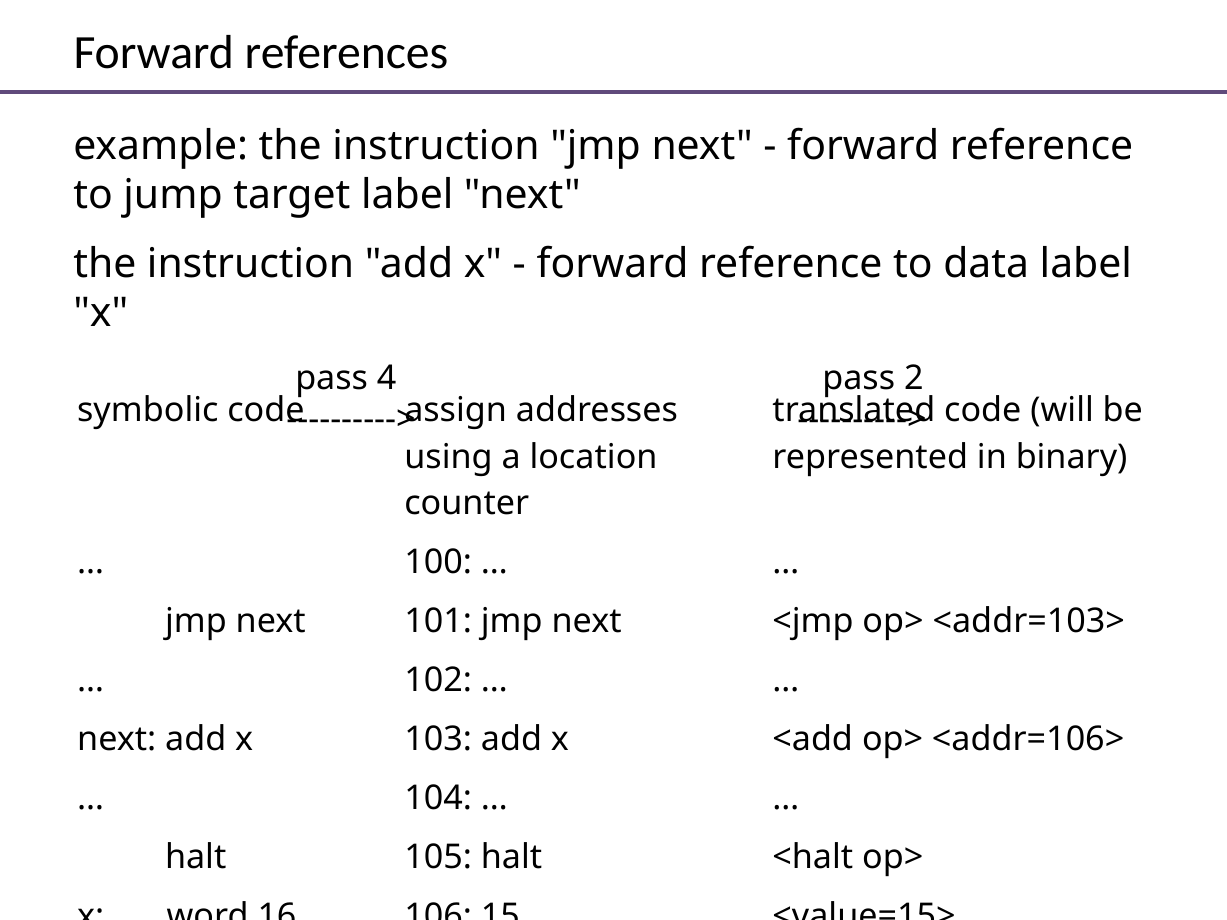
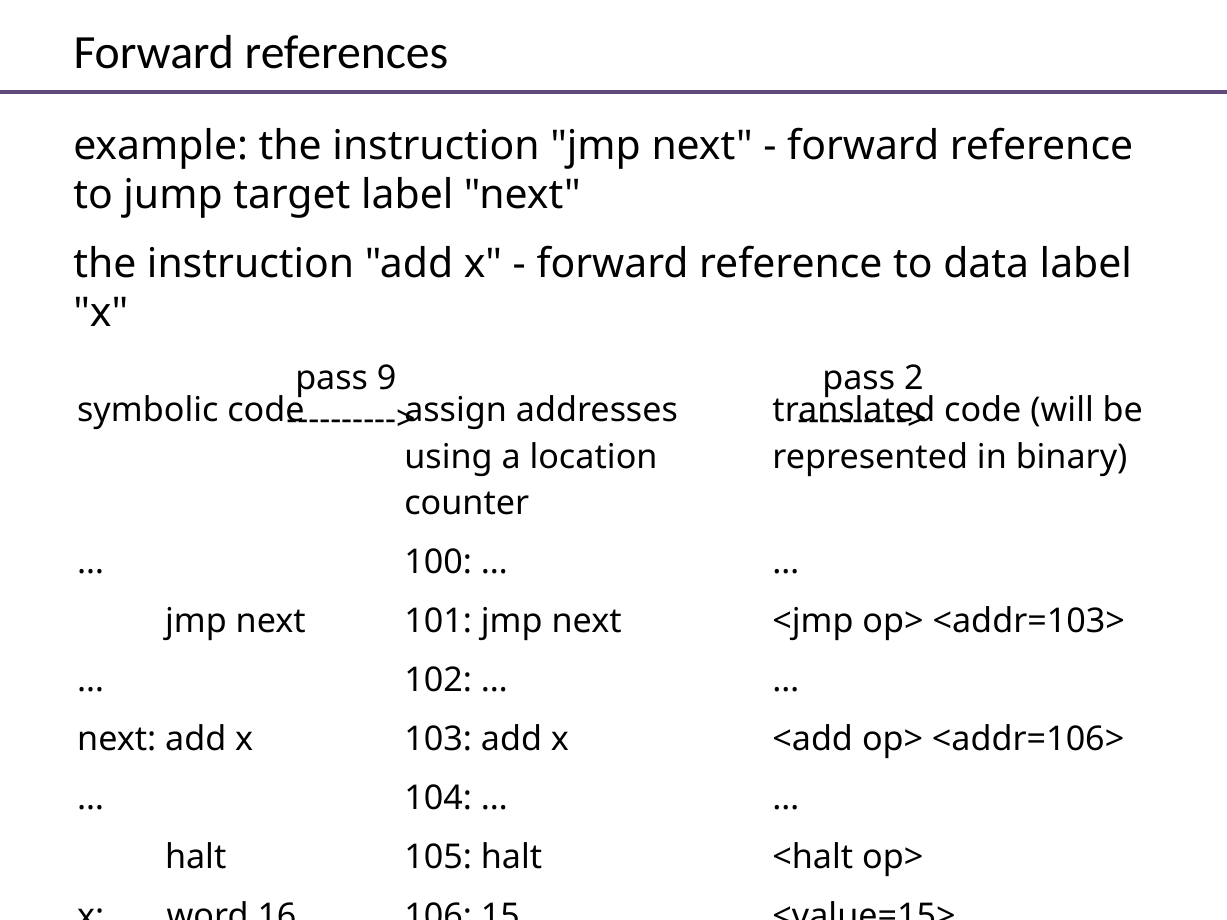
4: 4 -> 9 (387, 378)
